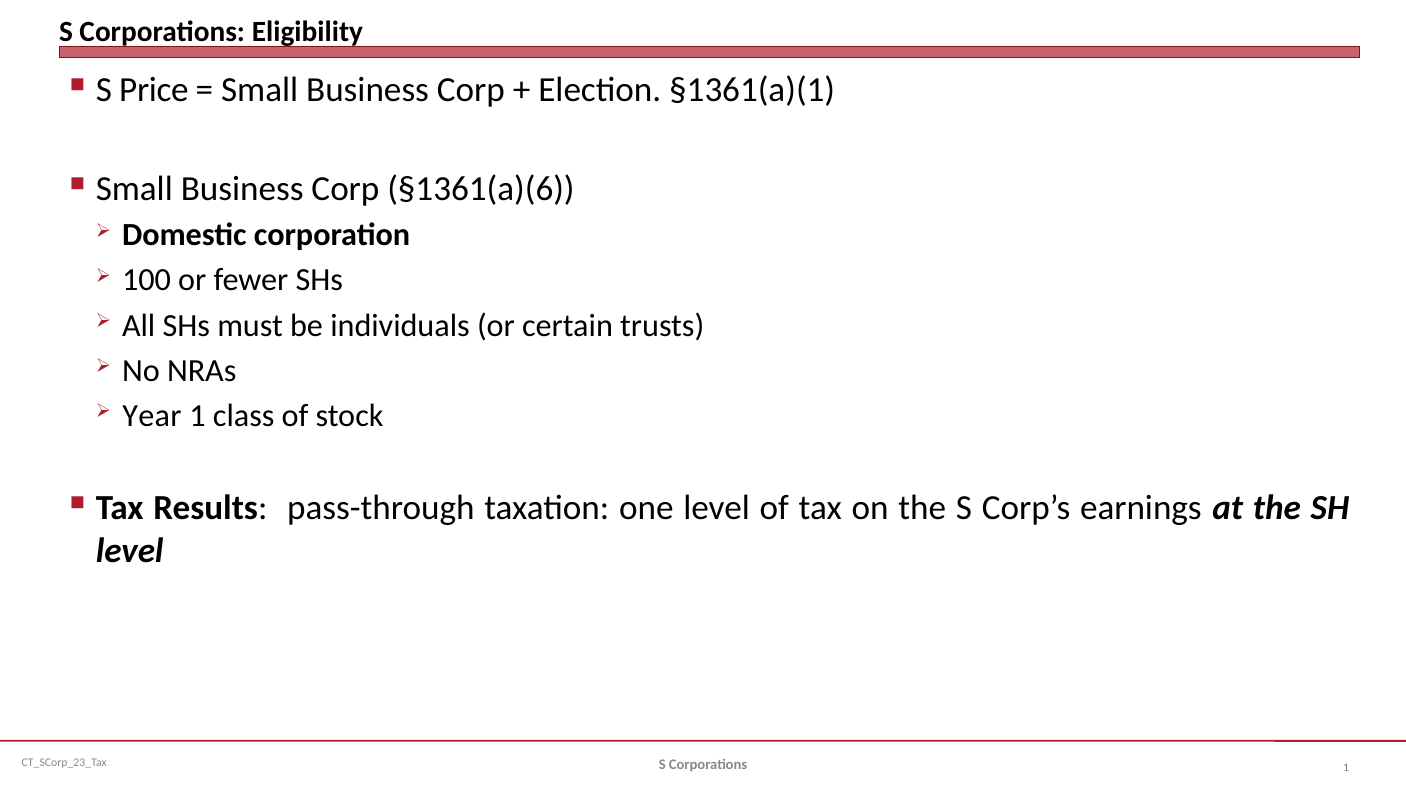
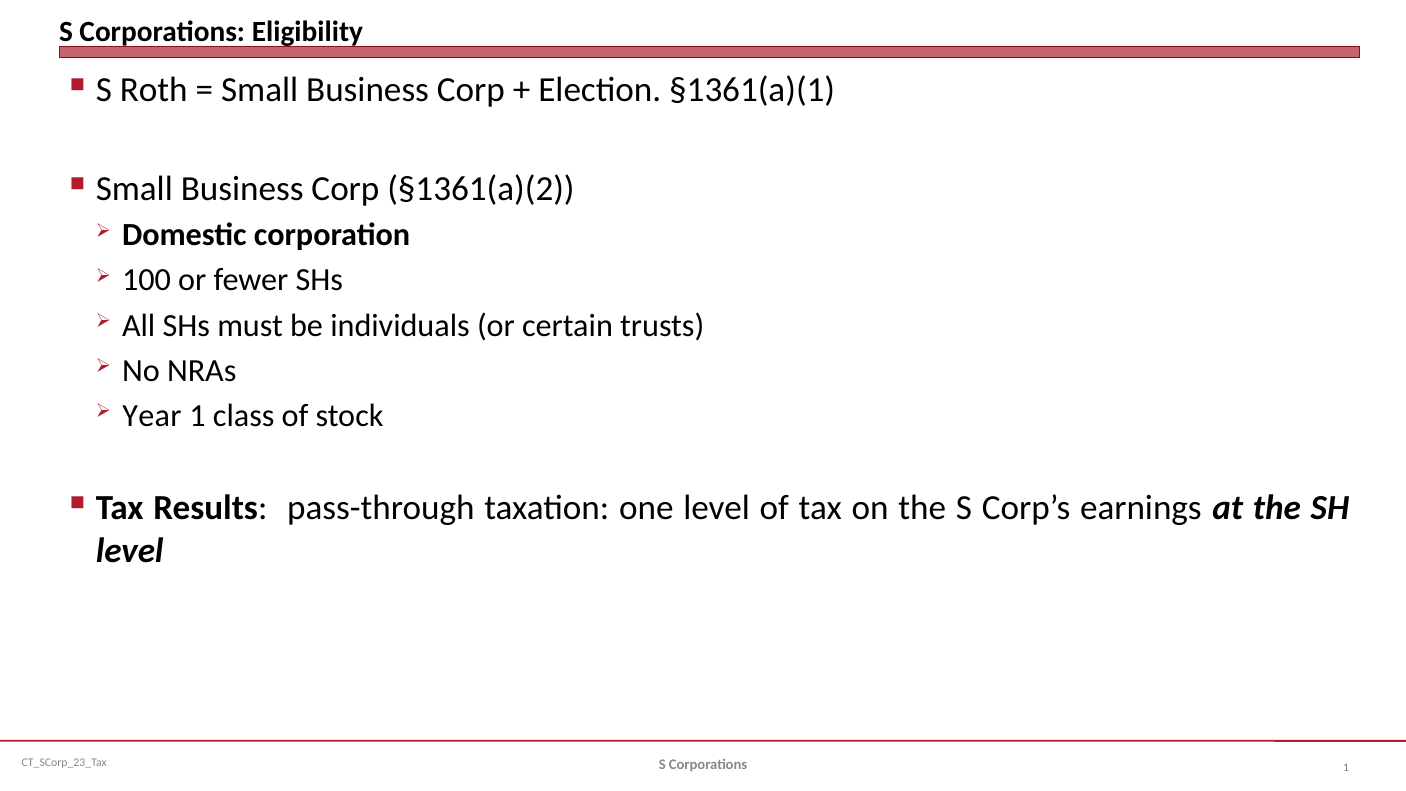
Price: Price -> Roth (154, 90)
§1361(a)(6: §1361(a)(6 -> §1361(a)(2 (481, 189)
